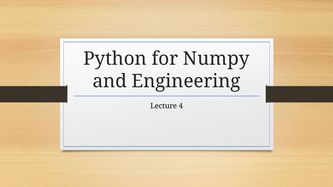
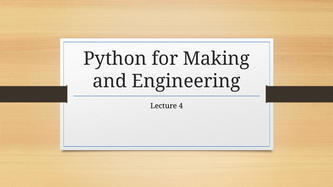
Numpy: Numpy -> Making (216, 59)
